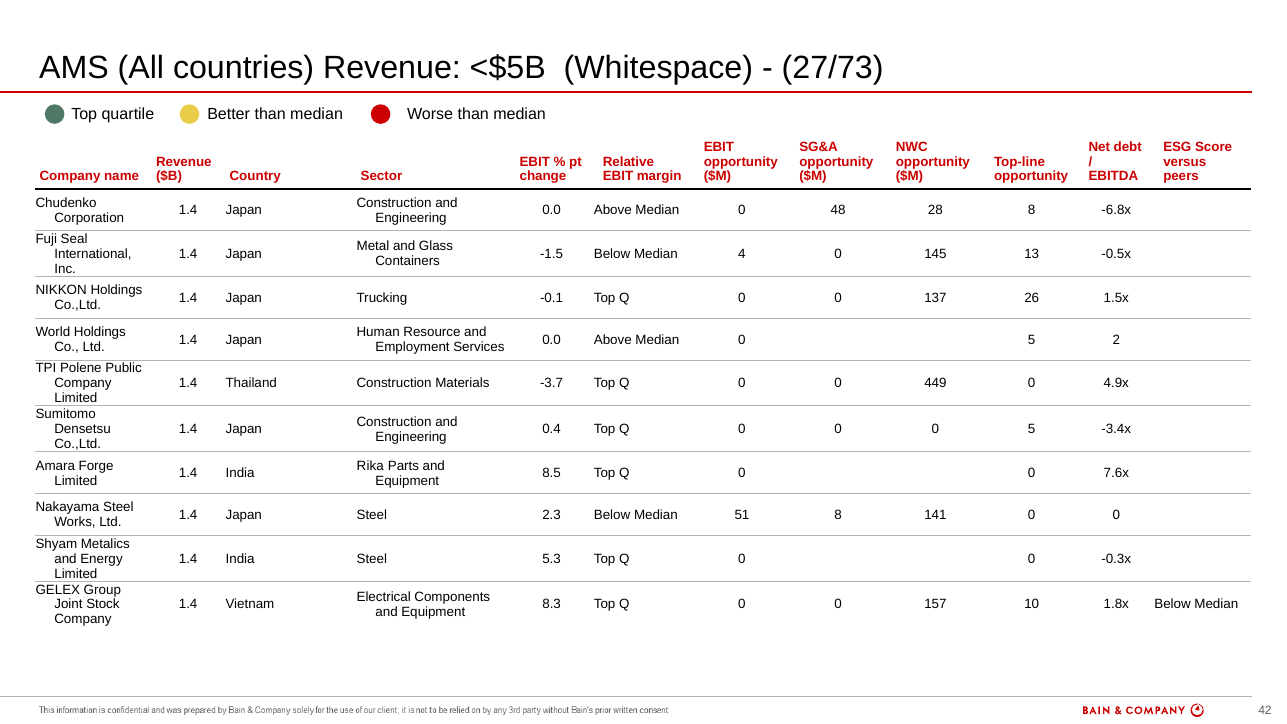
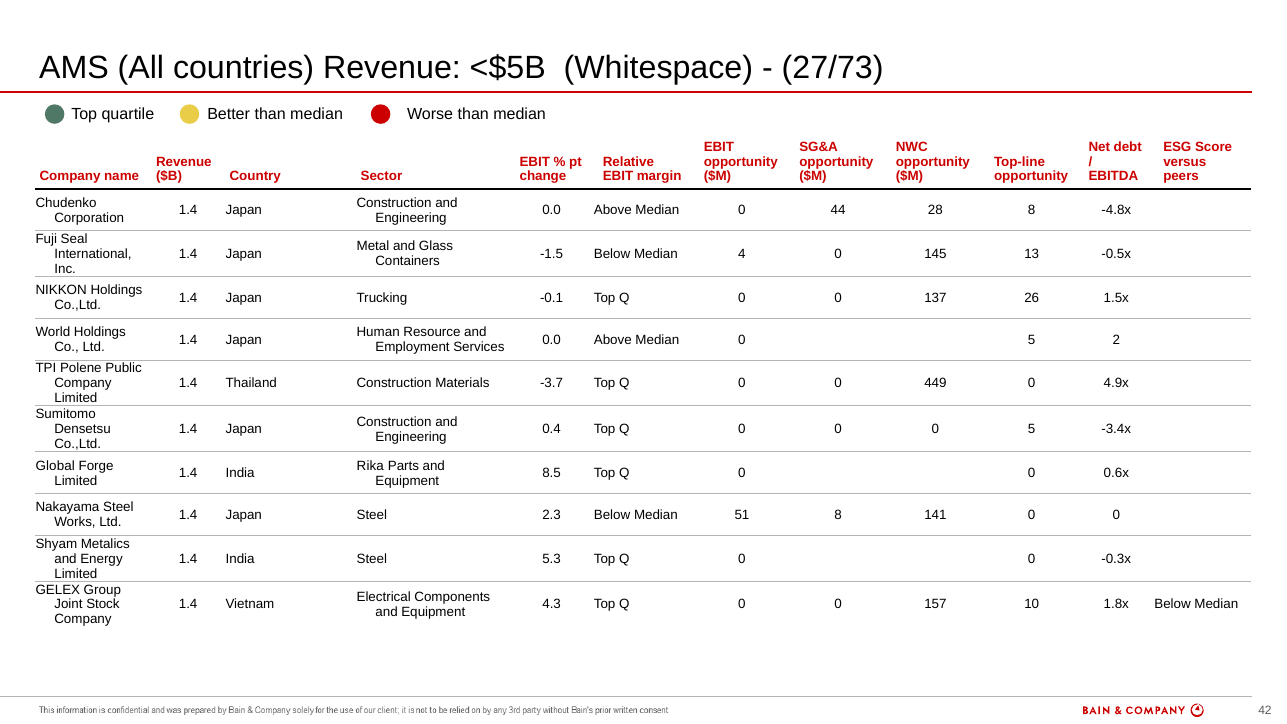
48: 48 -> 44 (838, 210)
-6.8x: -6.8x -> -4.8x (1116, 210)
Amara: Amara -> Global (55, 466)
7.6x: 7.6x -> 0.6x (1116, 473)
8.3: 8.3 -> 4.3 (552, 605)
